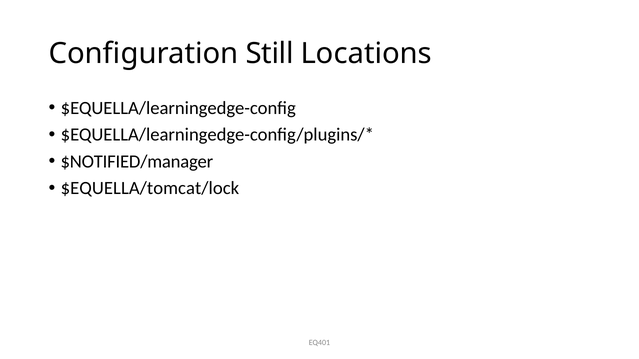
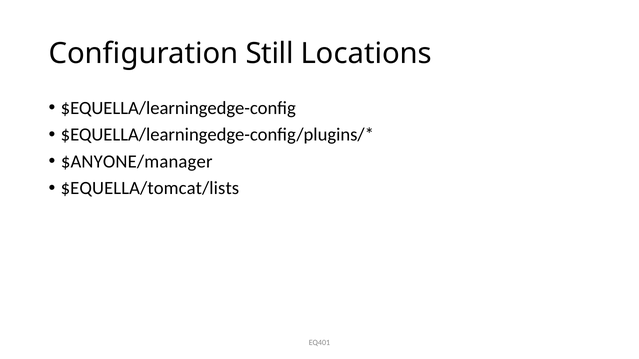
$NOTIFIED/manager: $NOTIFIED/manager -> $ANYONE/manager (137, 162)
$EQUELLA/tomcat/lock: $EQUELLA/tomcat/lock -> $EQUELLA/tomcat/lists (150, 188)
